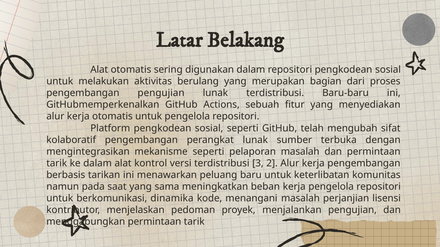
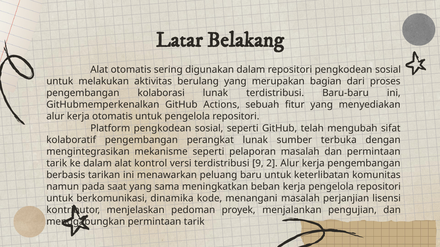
pengembangan pengujian: pengujian -> kolaborasi (161, 93)
3: 3 -> 9 (258, 164)
